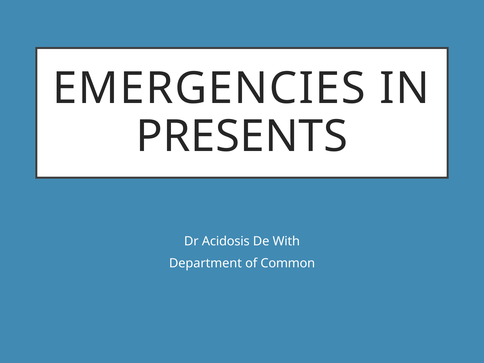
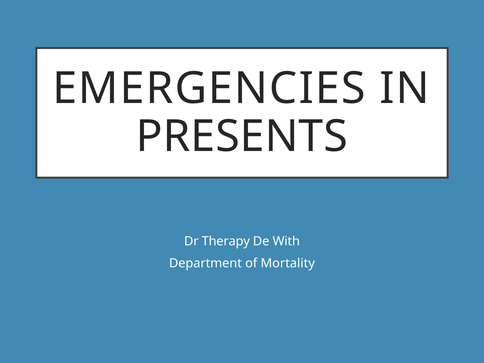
Acidosis: Acidosis -> Therapy (226, 241)
Common: Common -> Mortality (288, 263)
